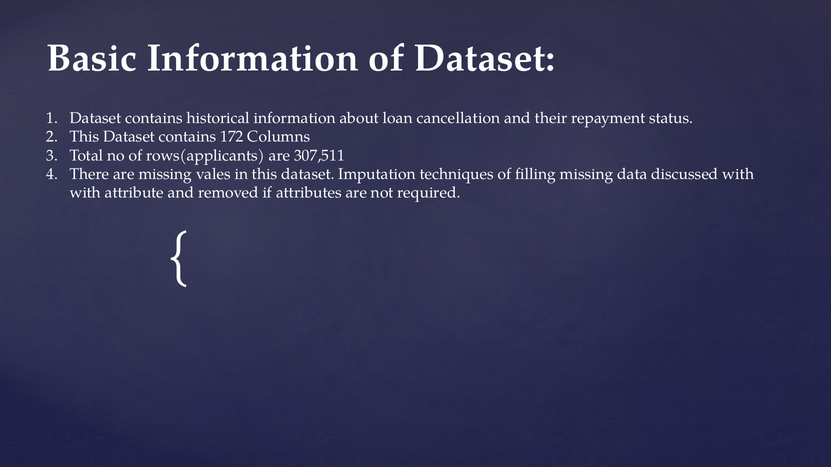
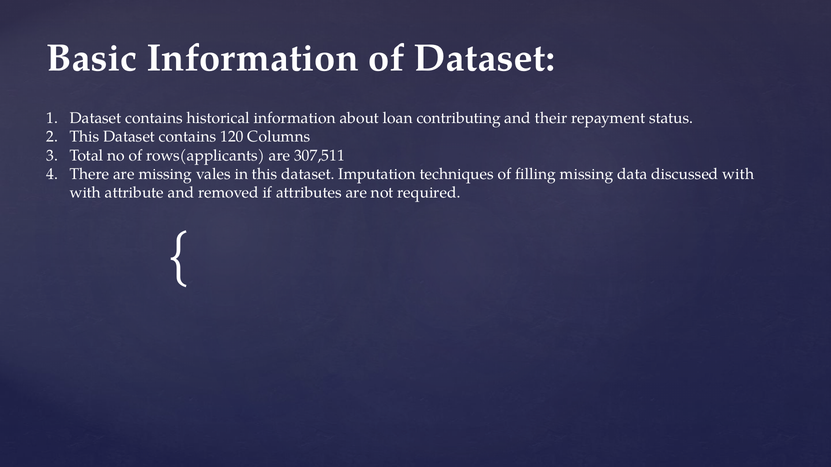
cancellation: cancellation -> contributing (459, 118)
172: 172 -> 120 (232, 137)
